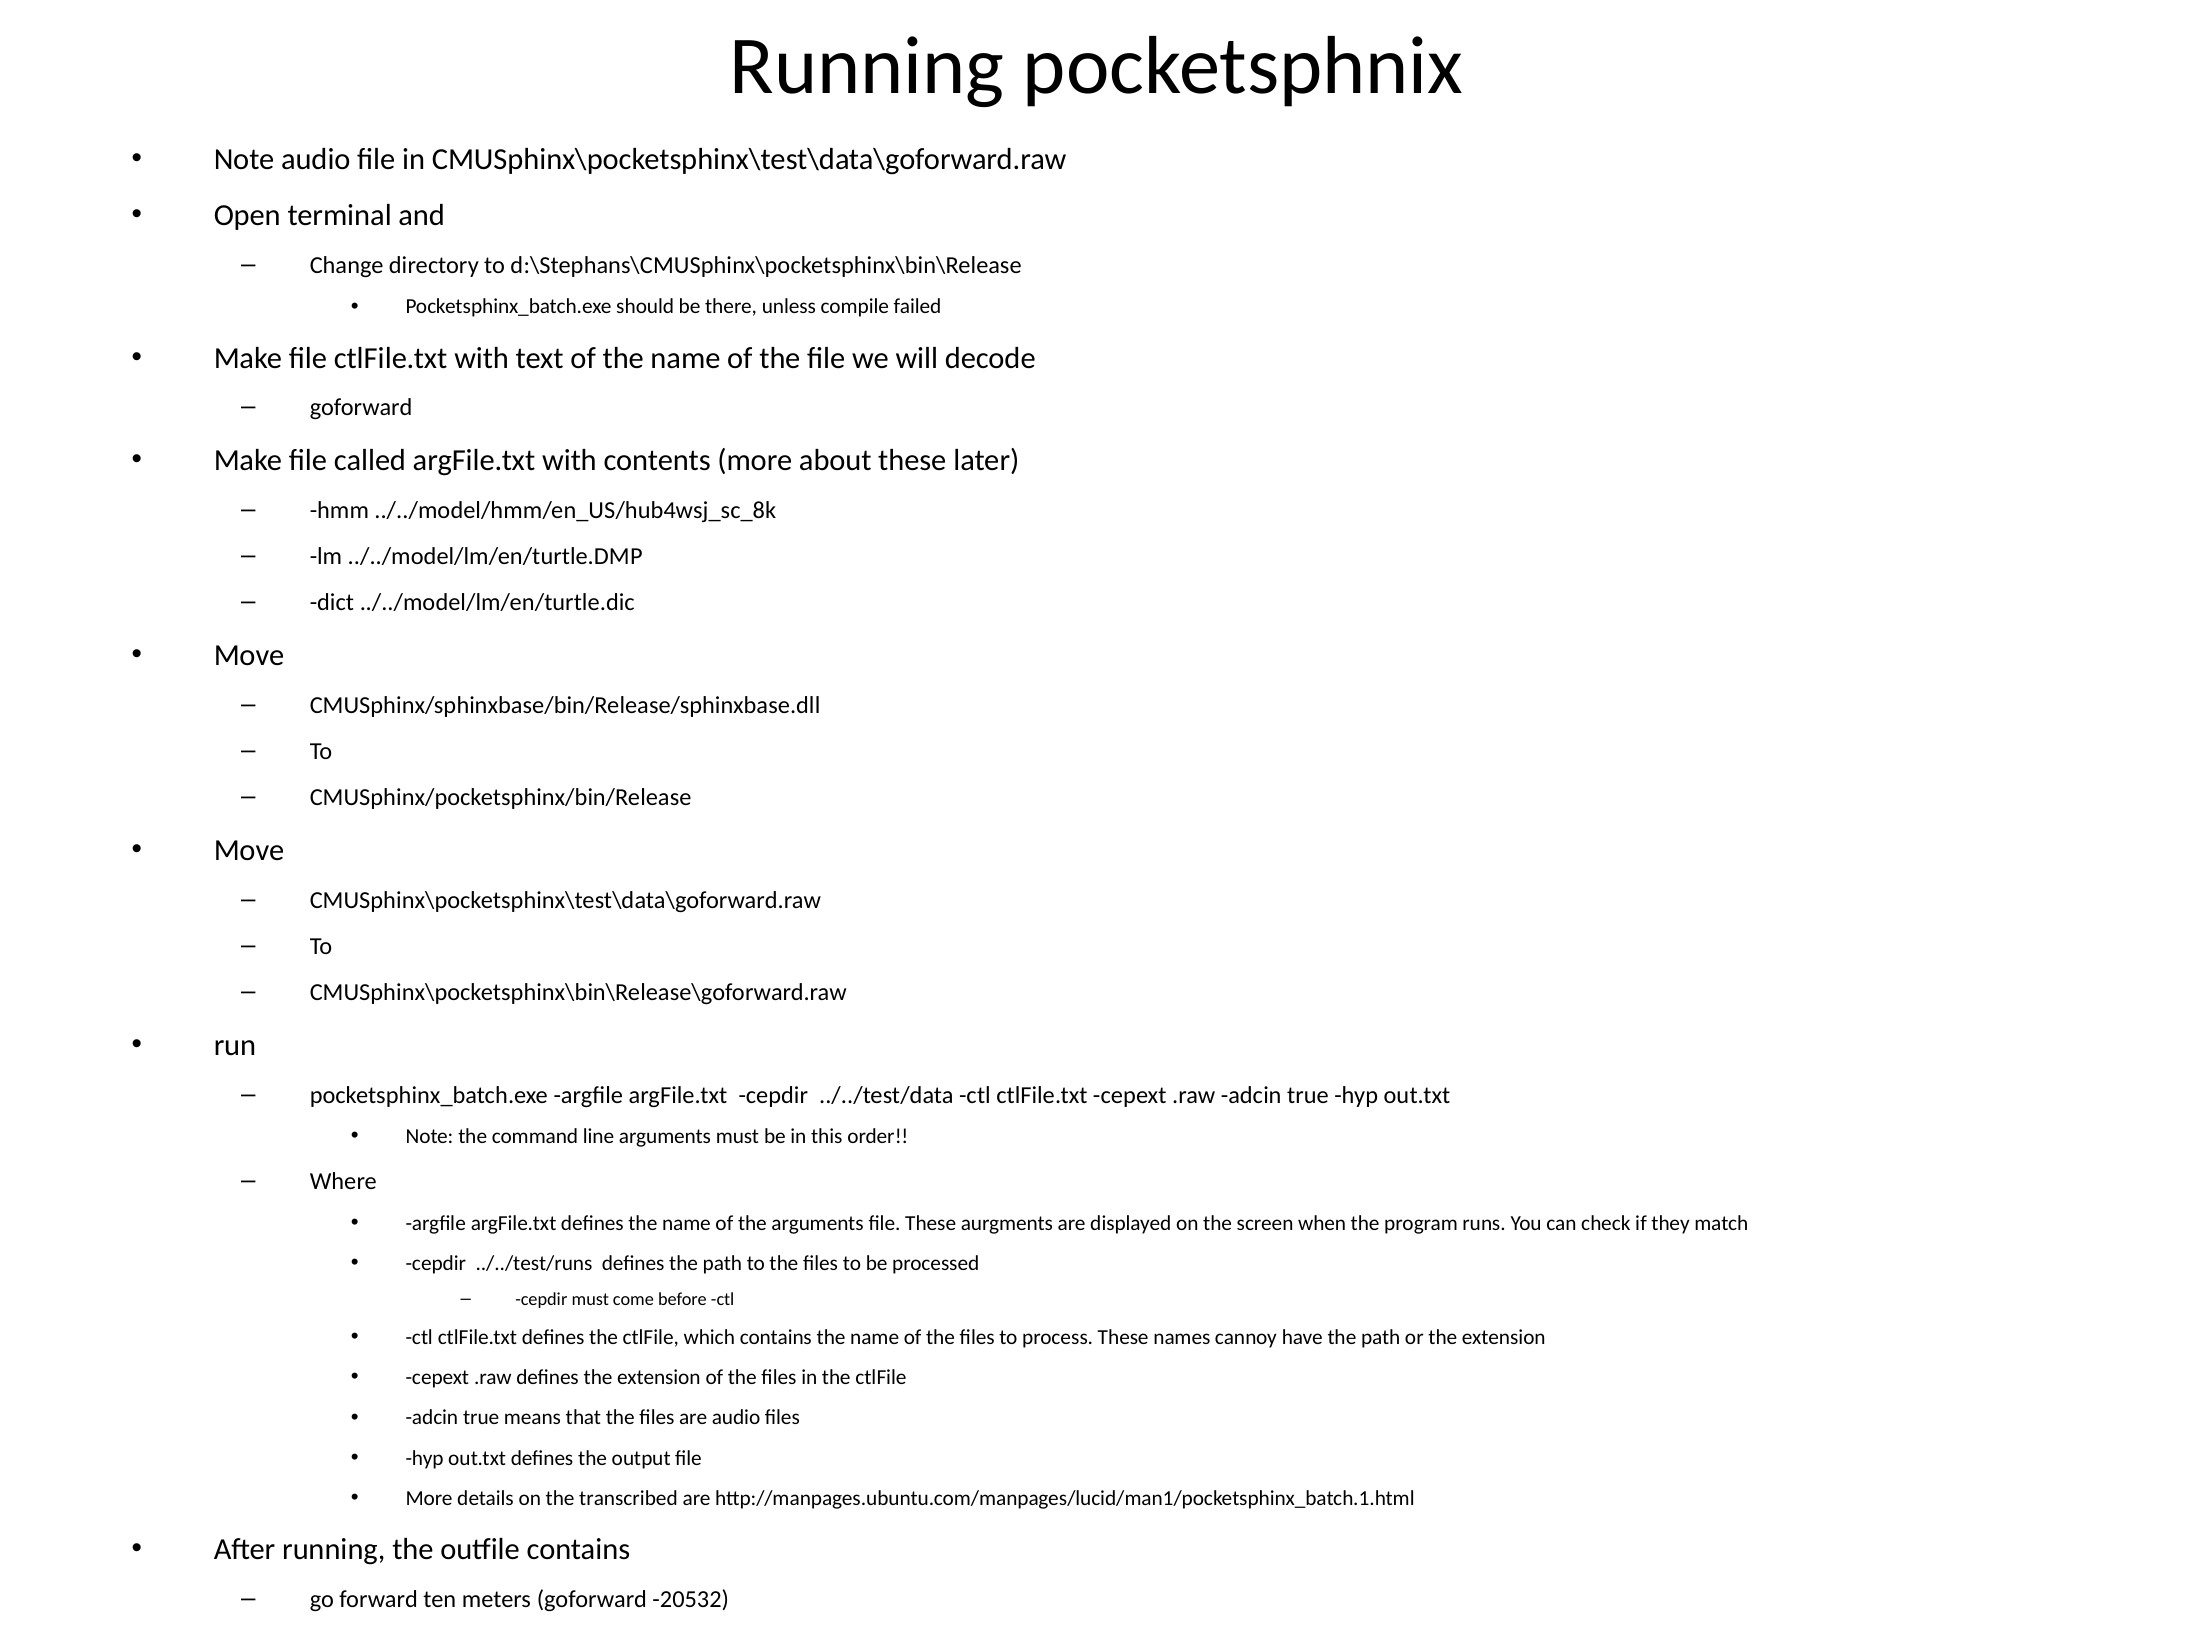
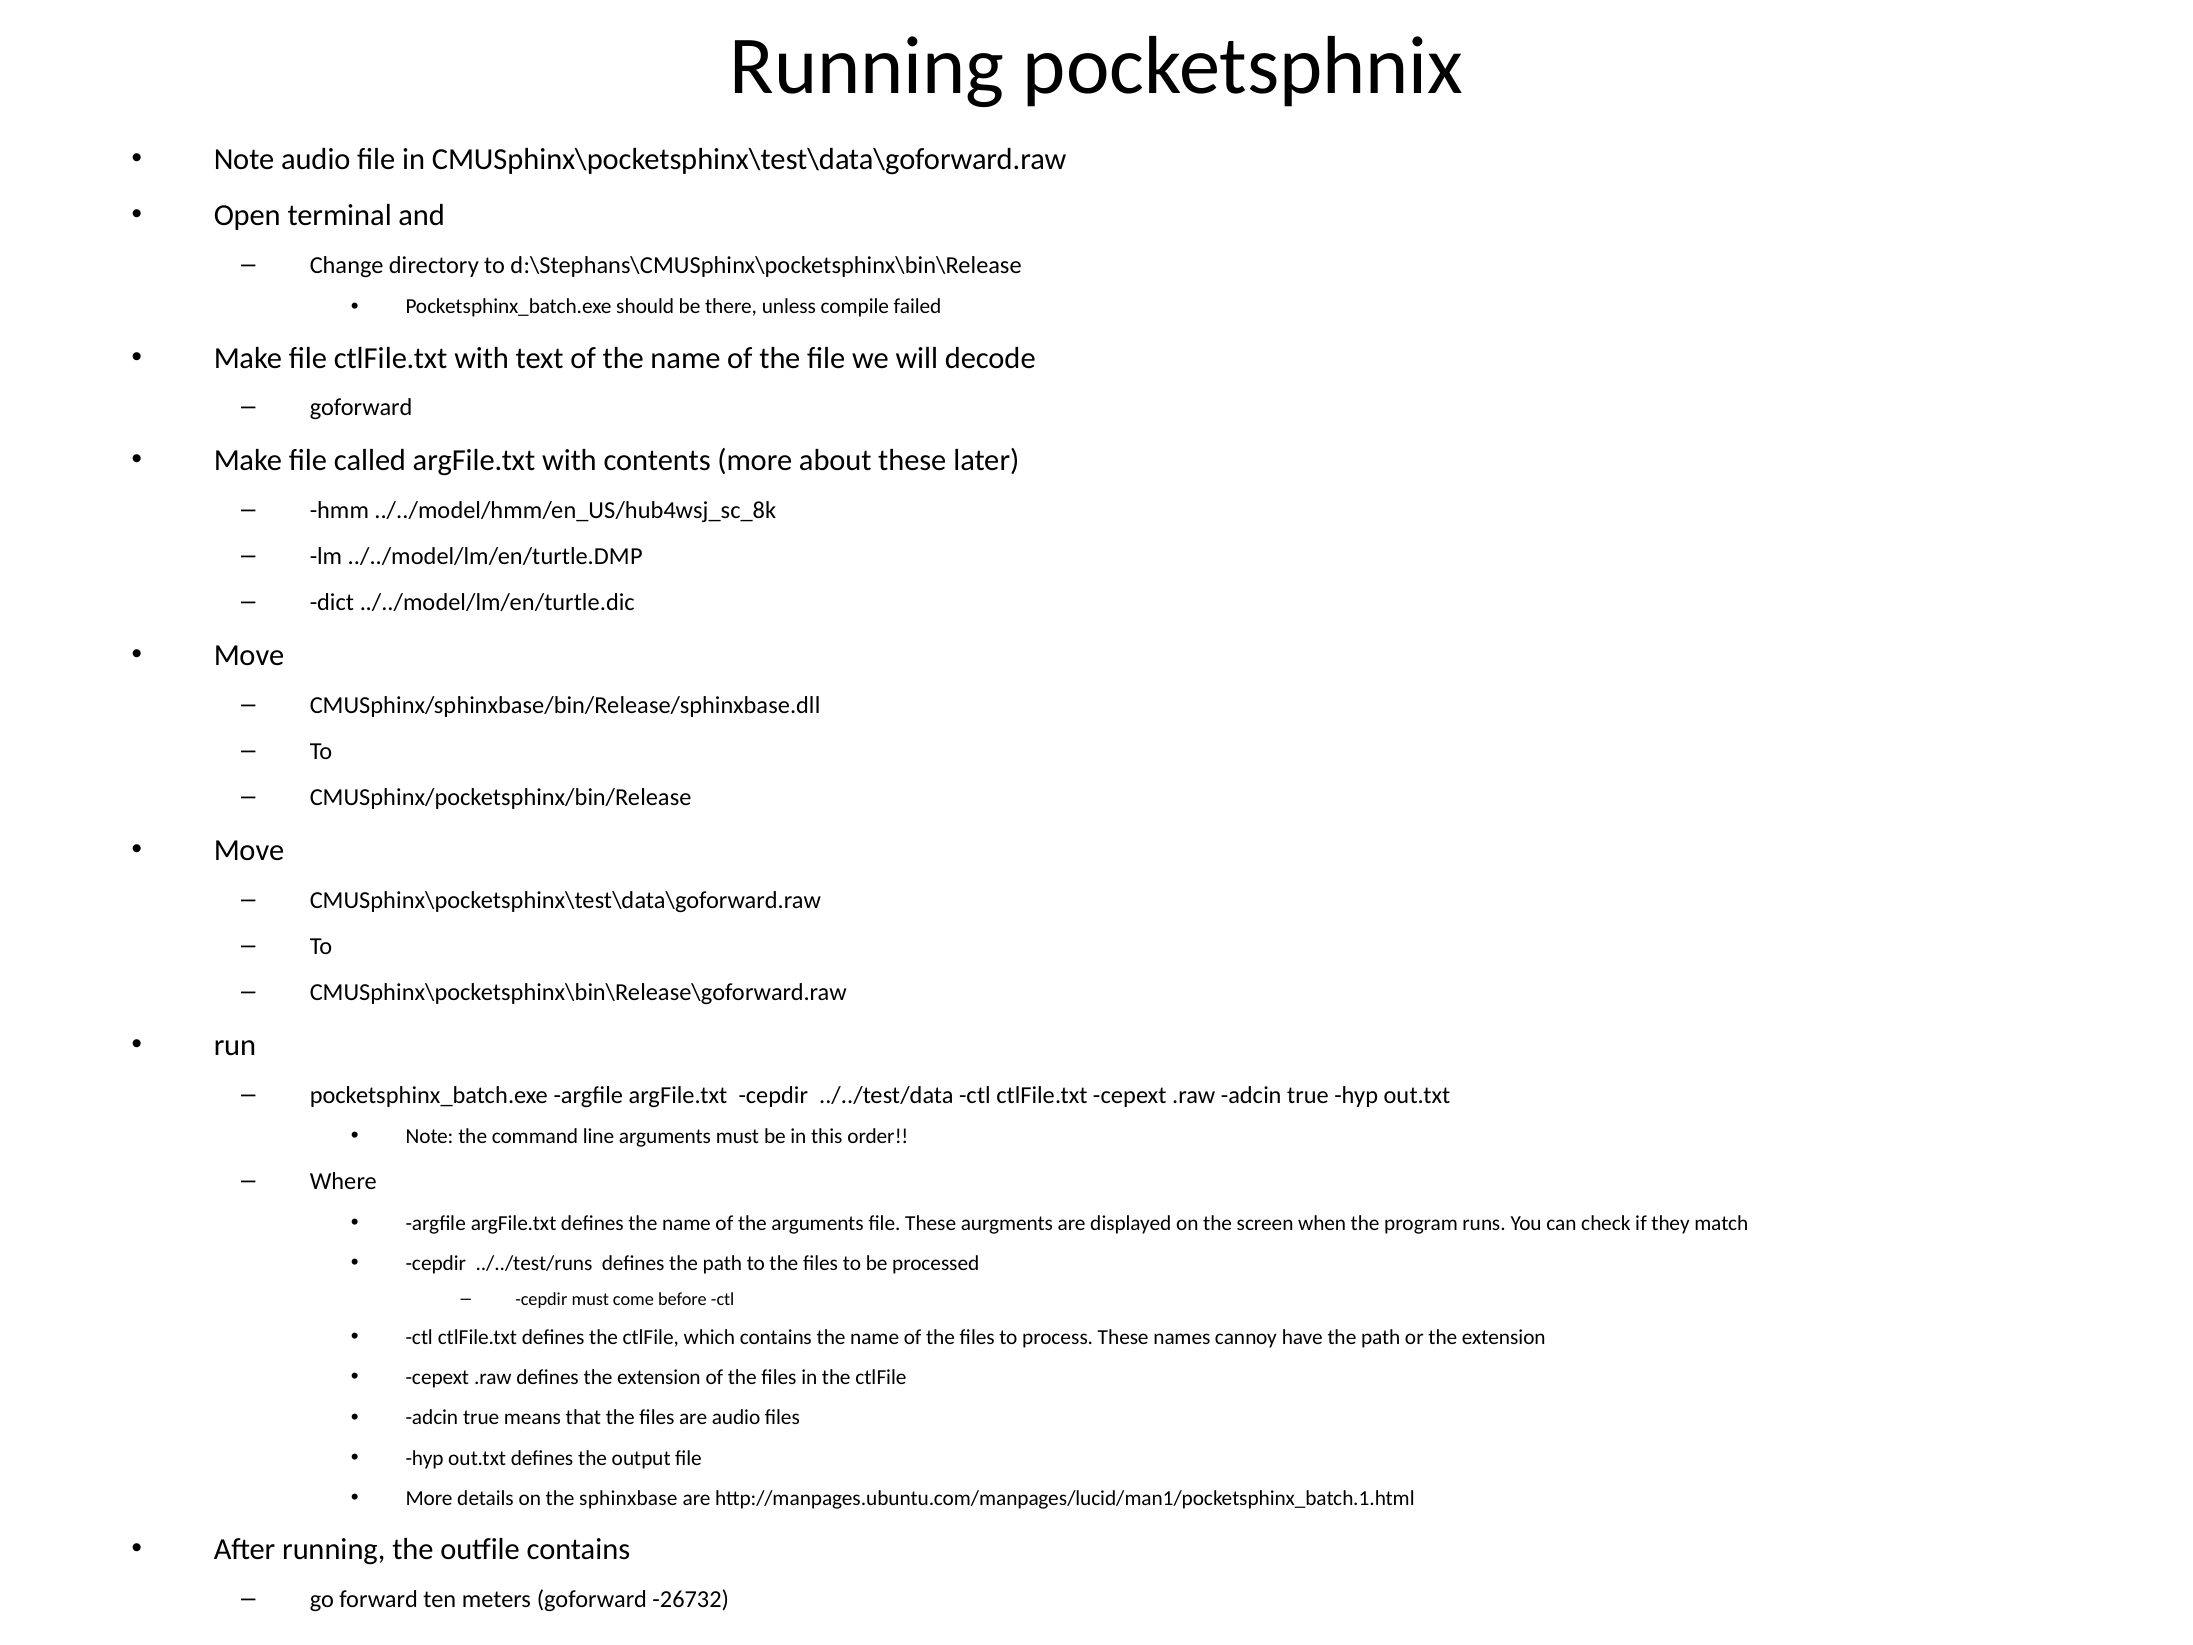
transcribed: transcribed -> sphinxbase (628, 1498)
-20532: -20532 -> -26732 (691, 1599)
